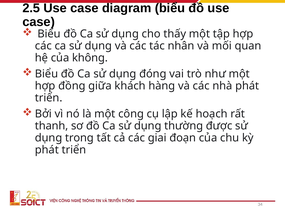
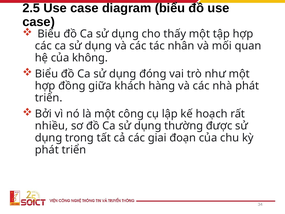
thanh: thanh -> nhiều (52, 126)
